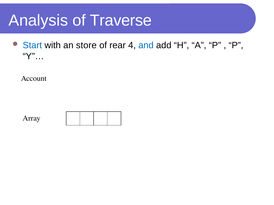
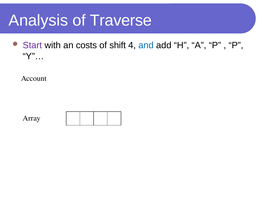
Start colour: blue -> purple (32, 45)
store: store -> costs (86, 45)
rear: rear -> shift (118, 45)
